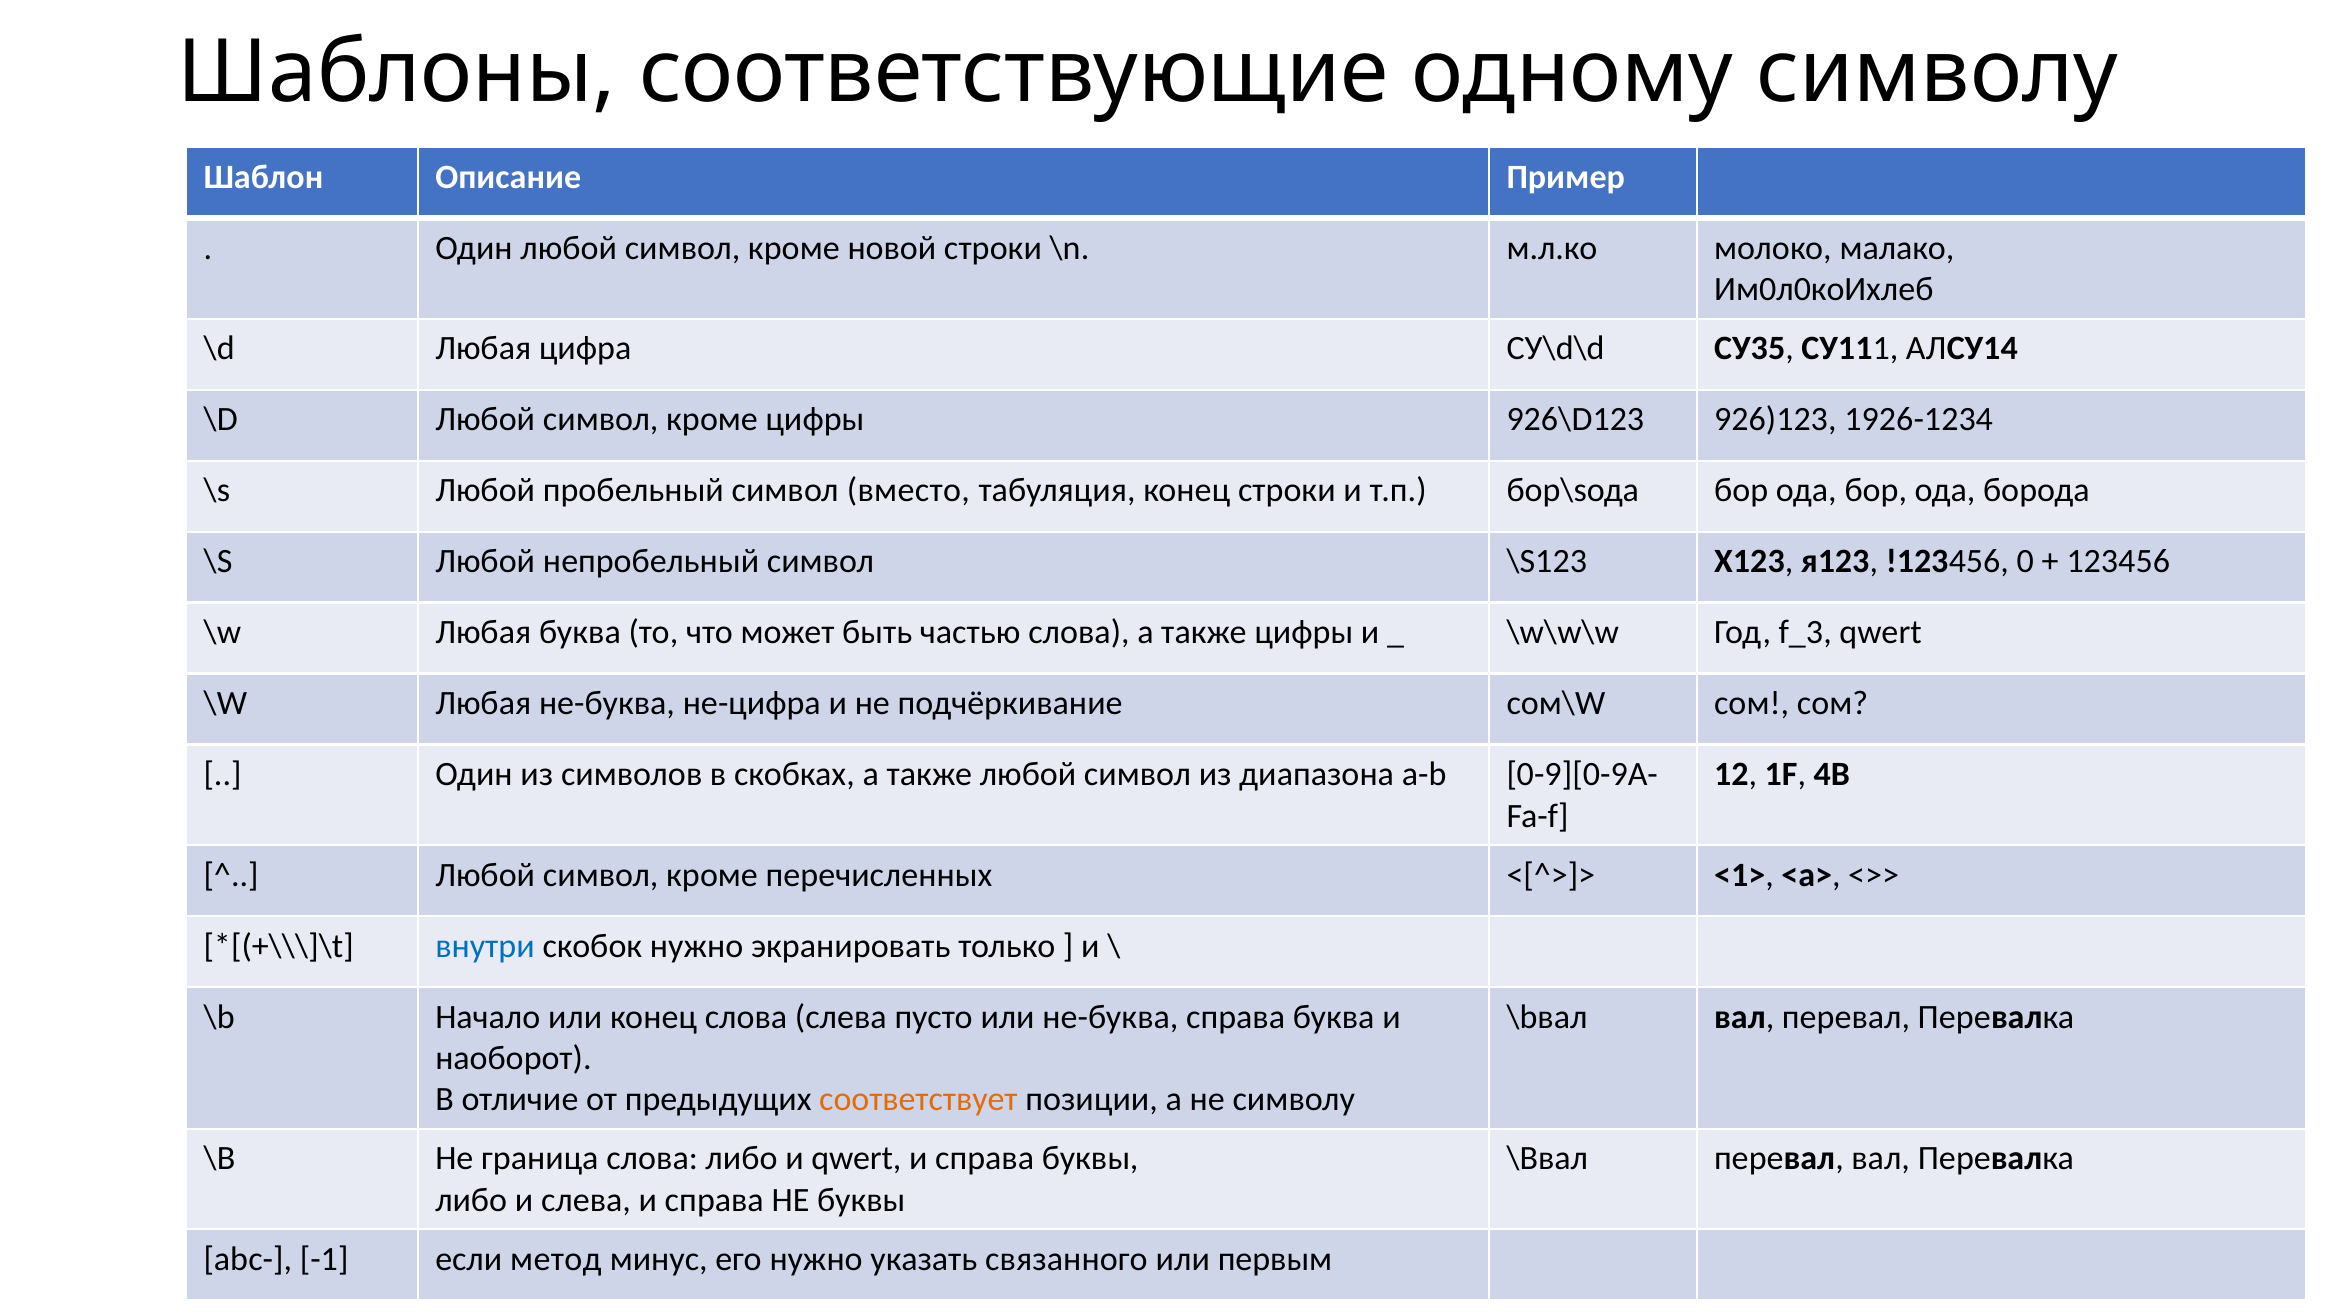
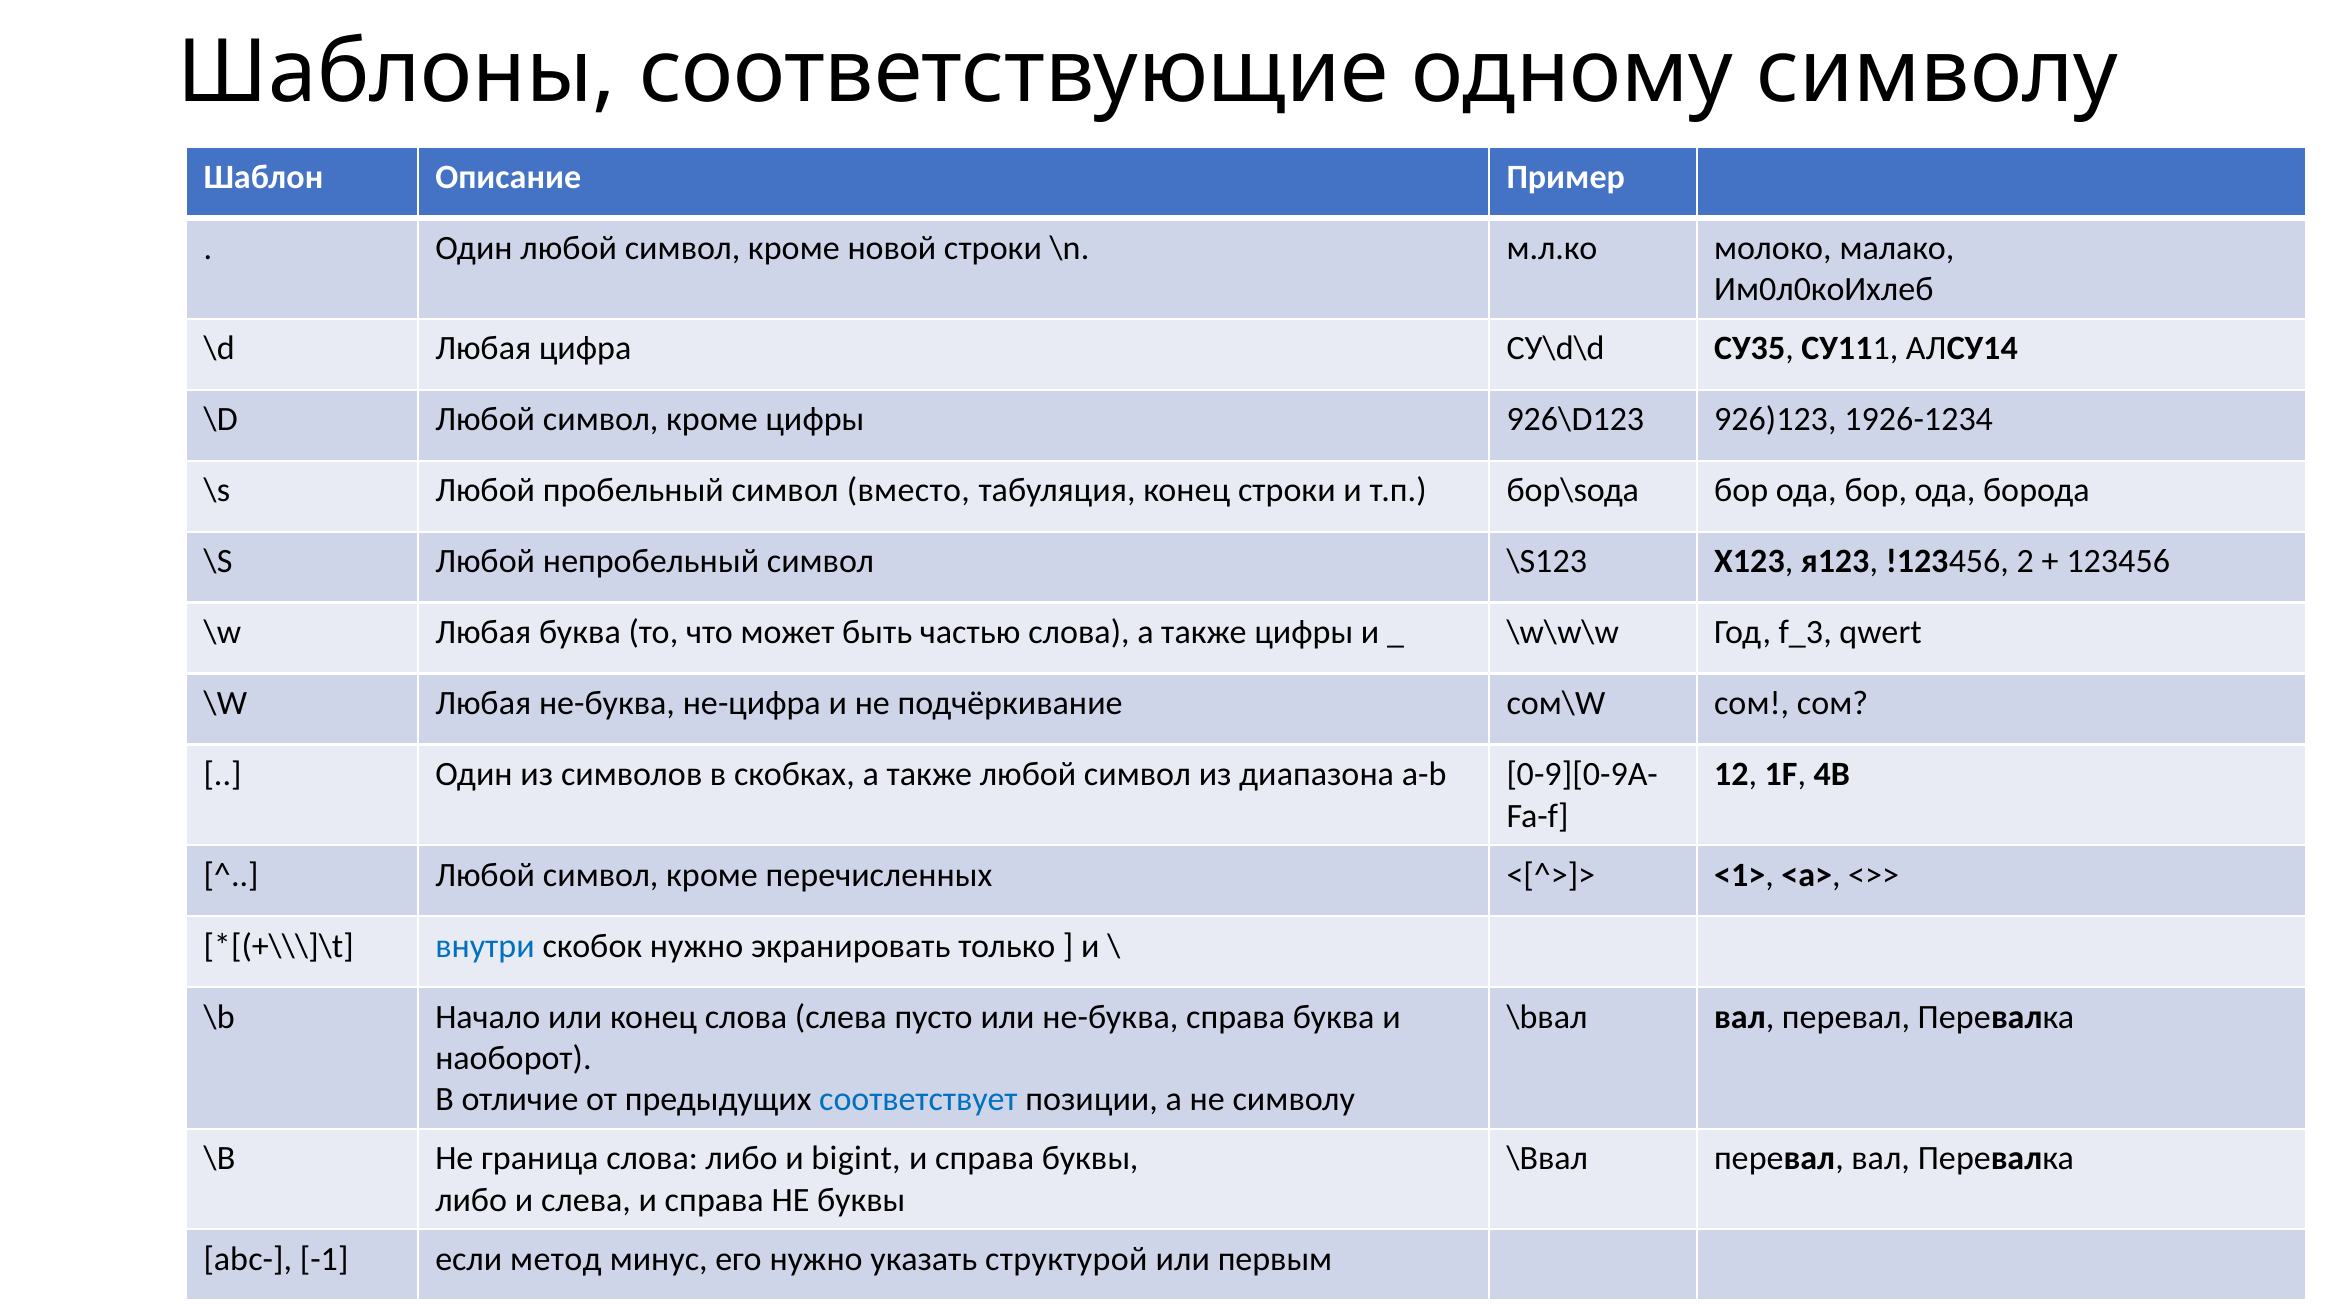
0: 0 -> 2 (2025, 561)
соответствует colour: orange -> blue (918, 1100)
и qwert: qwert -> bigint (856, 1159)
связанного: связанного -> структурой (1066, 1259)
